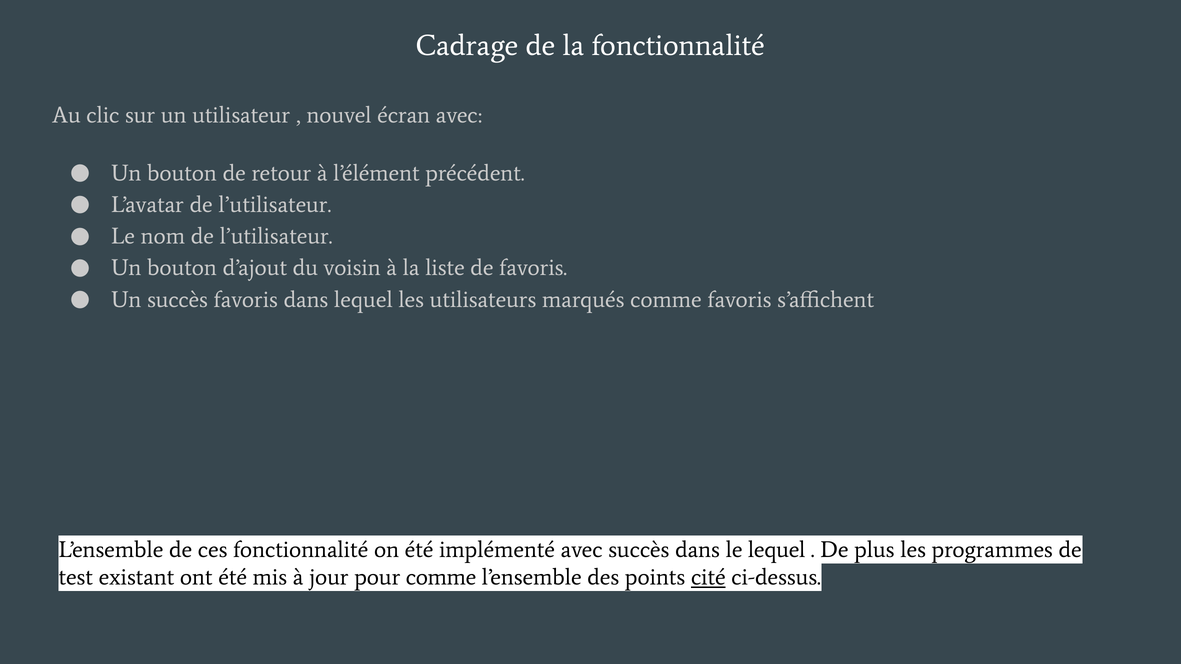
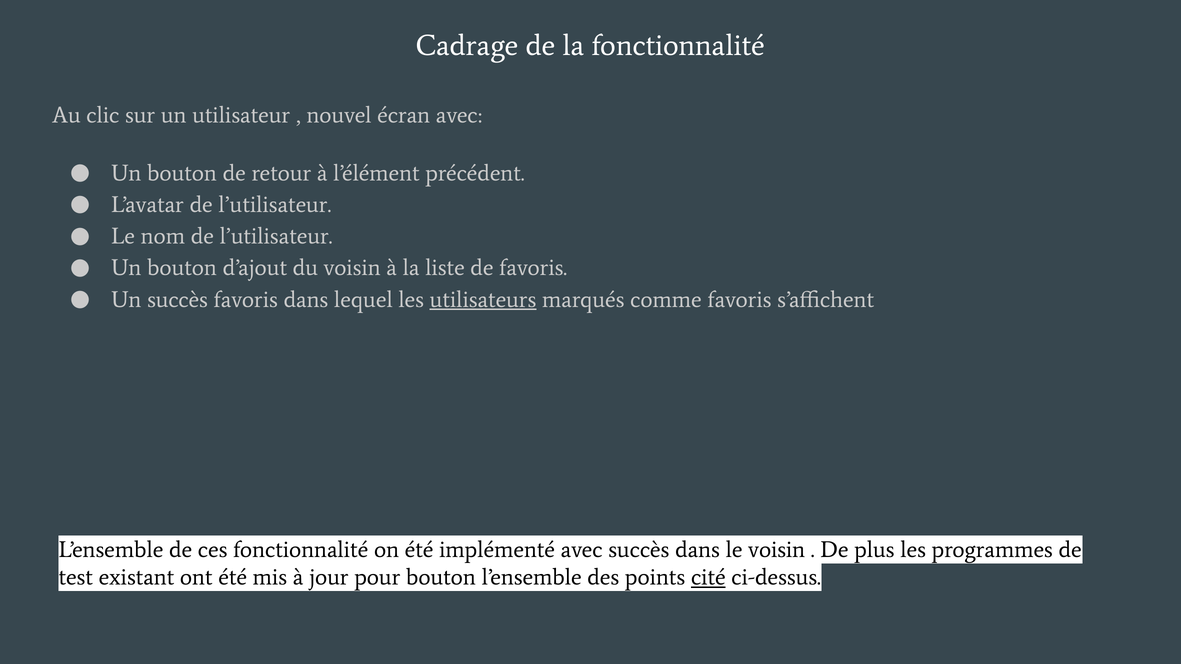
utilisateurs underline: none -> present (483, 300)
le lequel: lequel -> voisin (777, 550)
pour comme: comme -> bouton (441, 578)
